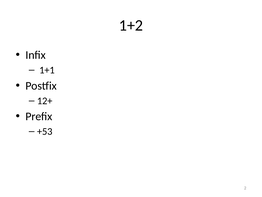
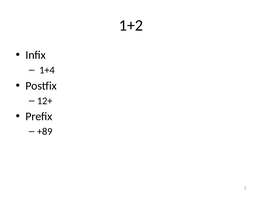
1+1: 1+1 -> 1+4 (47, 70)
+53: +53 -> +89 (45, 131)
